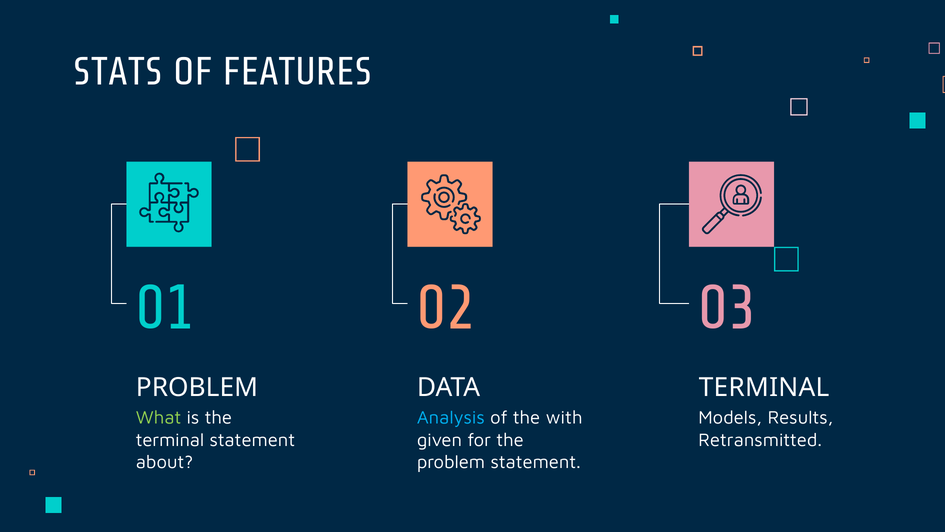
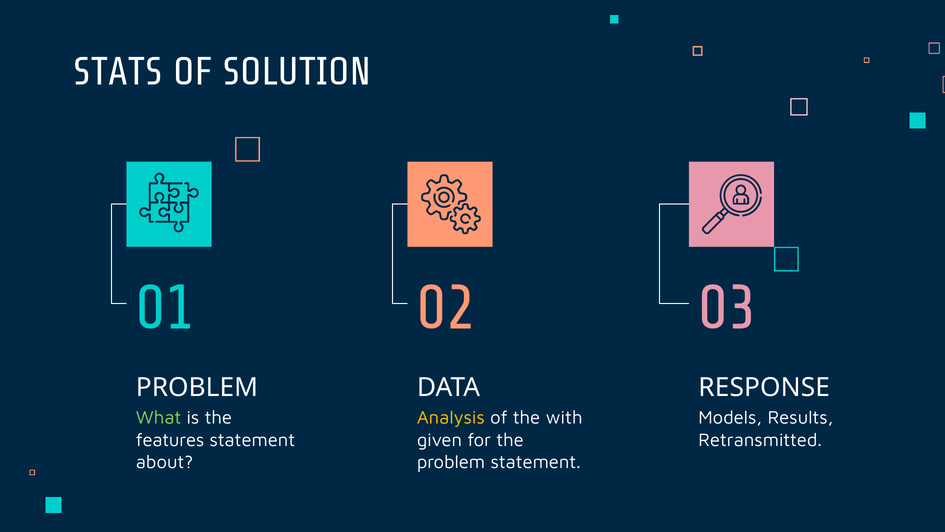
FEATURES: FEATURES -> SOLUTION (297, 72)
TERMINAL: TERMINAL -> RESPONSE (764, 387)
Analysis colour: light blue -> yellow (451, 418)
terminal: terminal -> features (170, 440)
